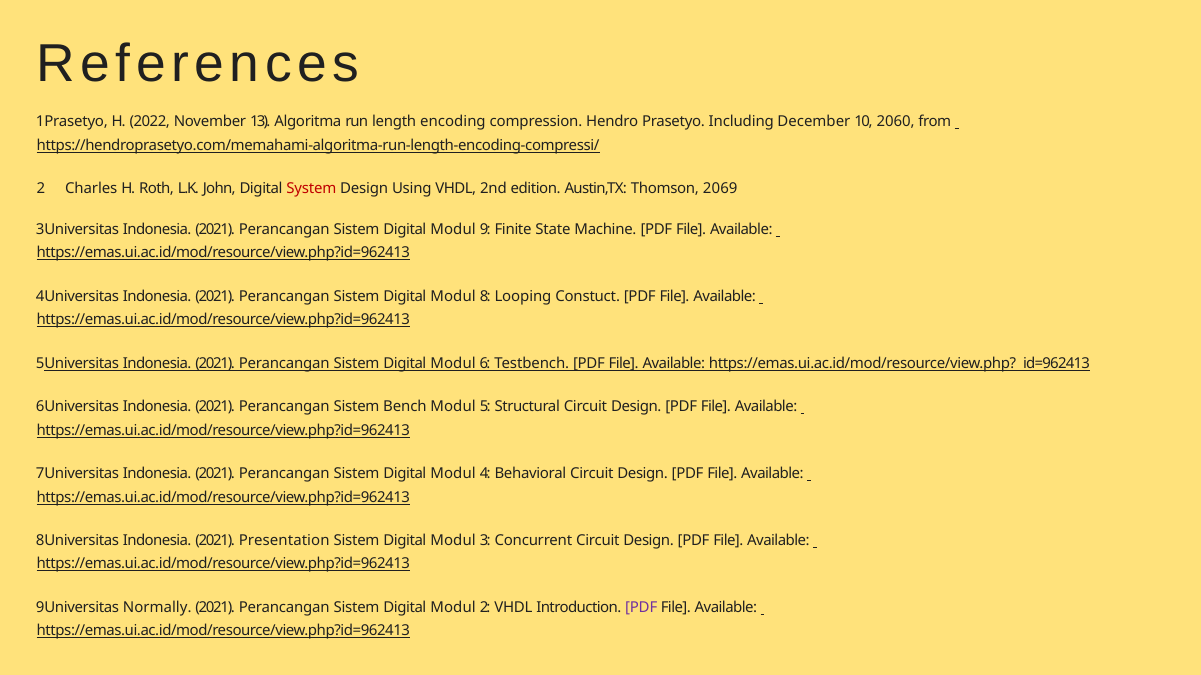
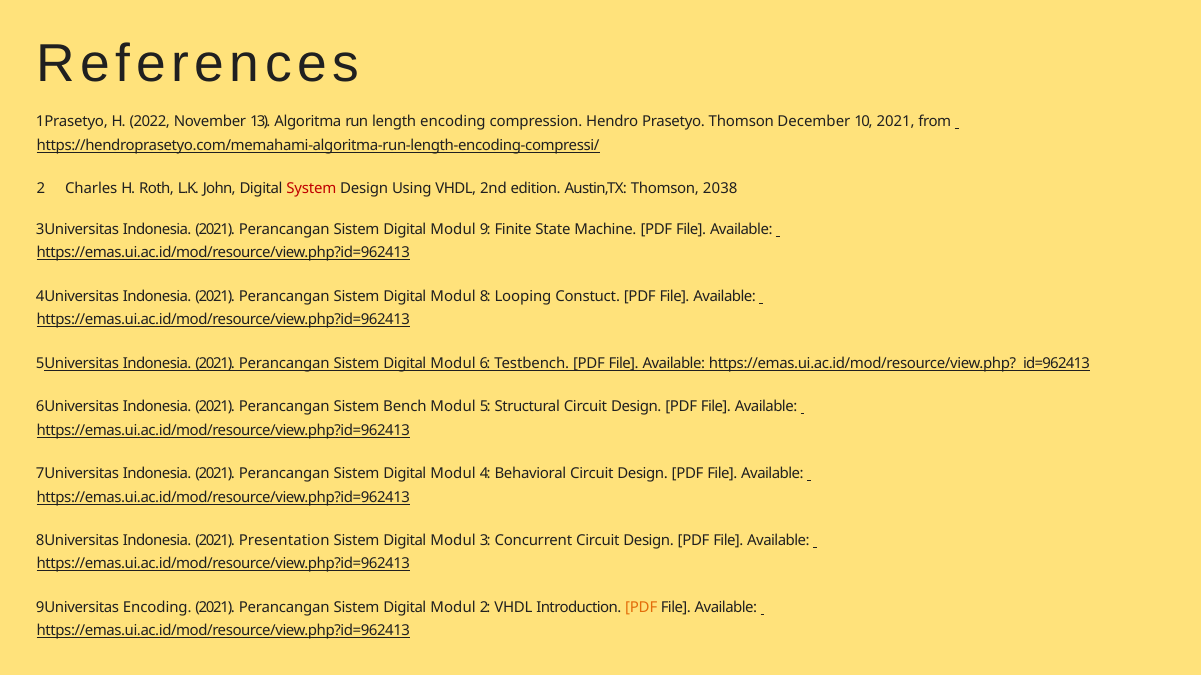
Prasetyo Including: Including -> Thomson (741, 122)
10 2060: 2060 -> 2021 (896, 122)
2069: 2069 -> 2038 (720, 189)
Normally: Normally -> Encoding (157, 608)
PDF colour: purple -> orange (641, 608)
